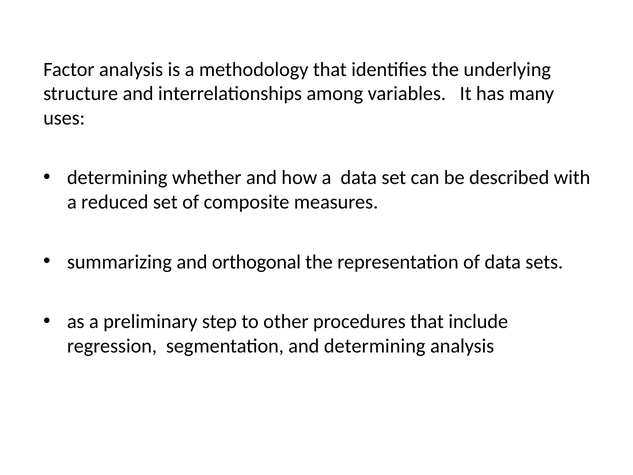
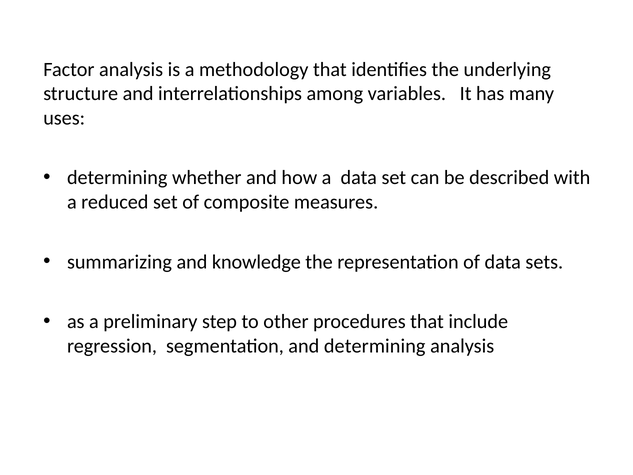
orthogonal: orthogonal -> knowledge (256, 262)
